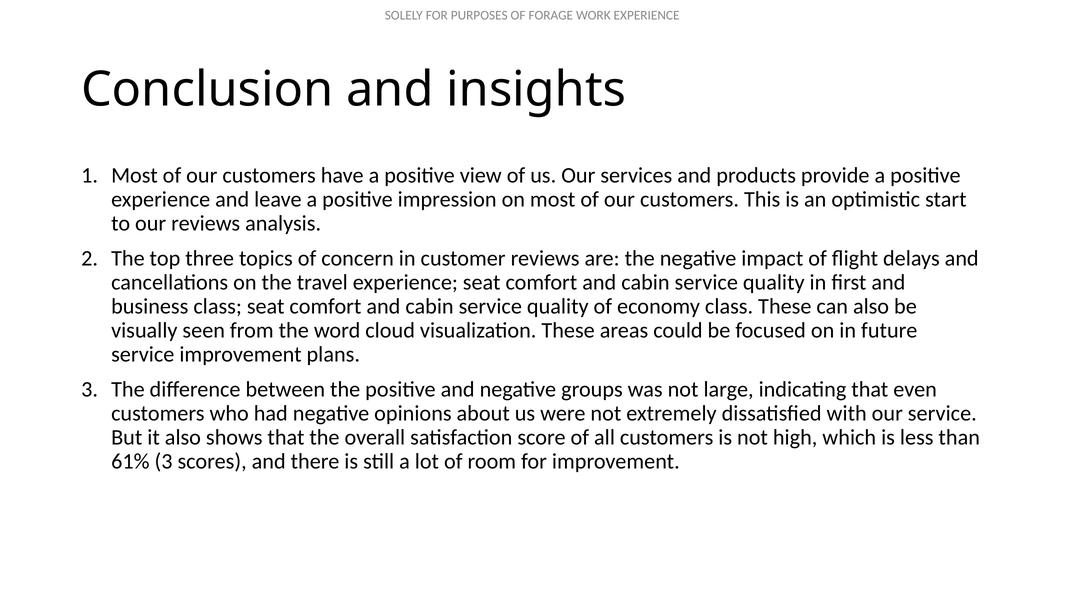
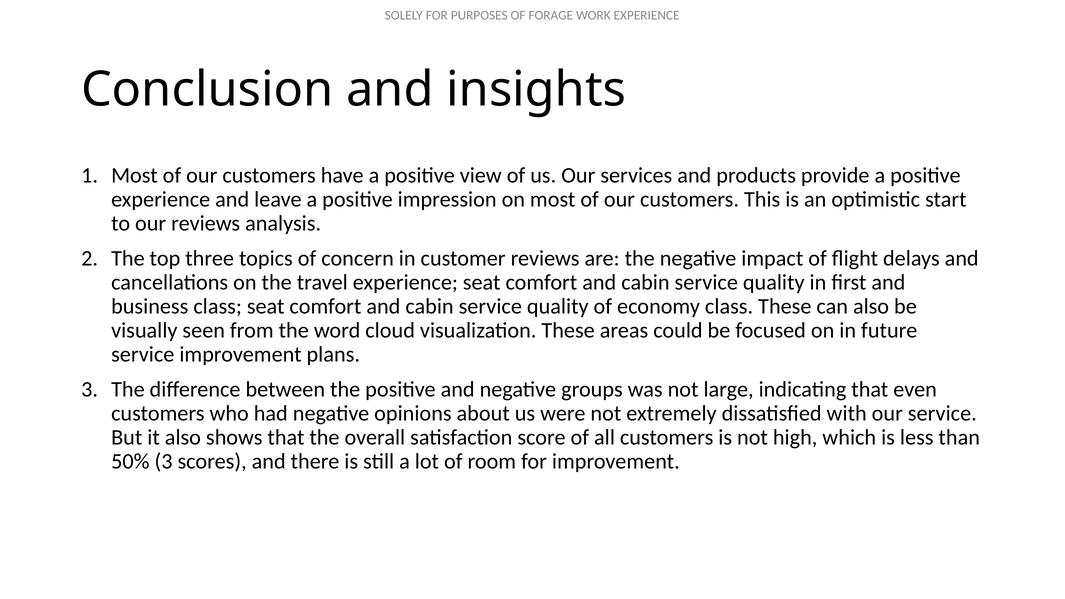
61%: 61% -> 50% (130, 461)
